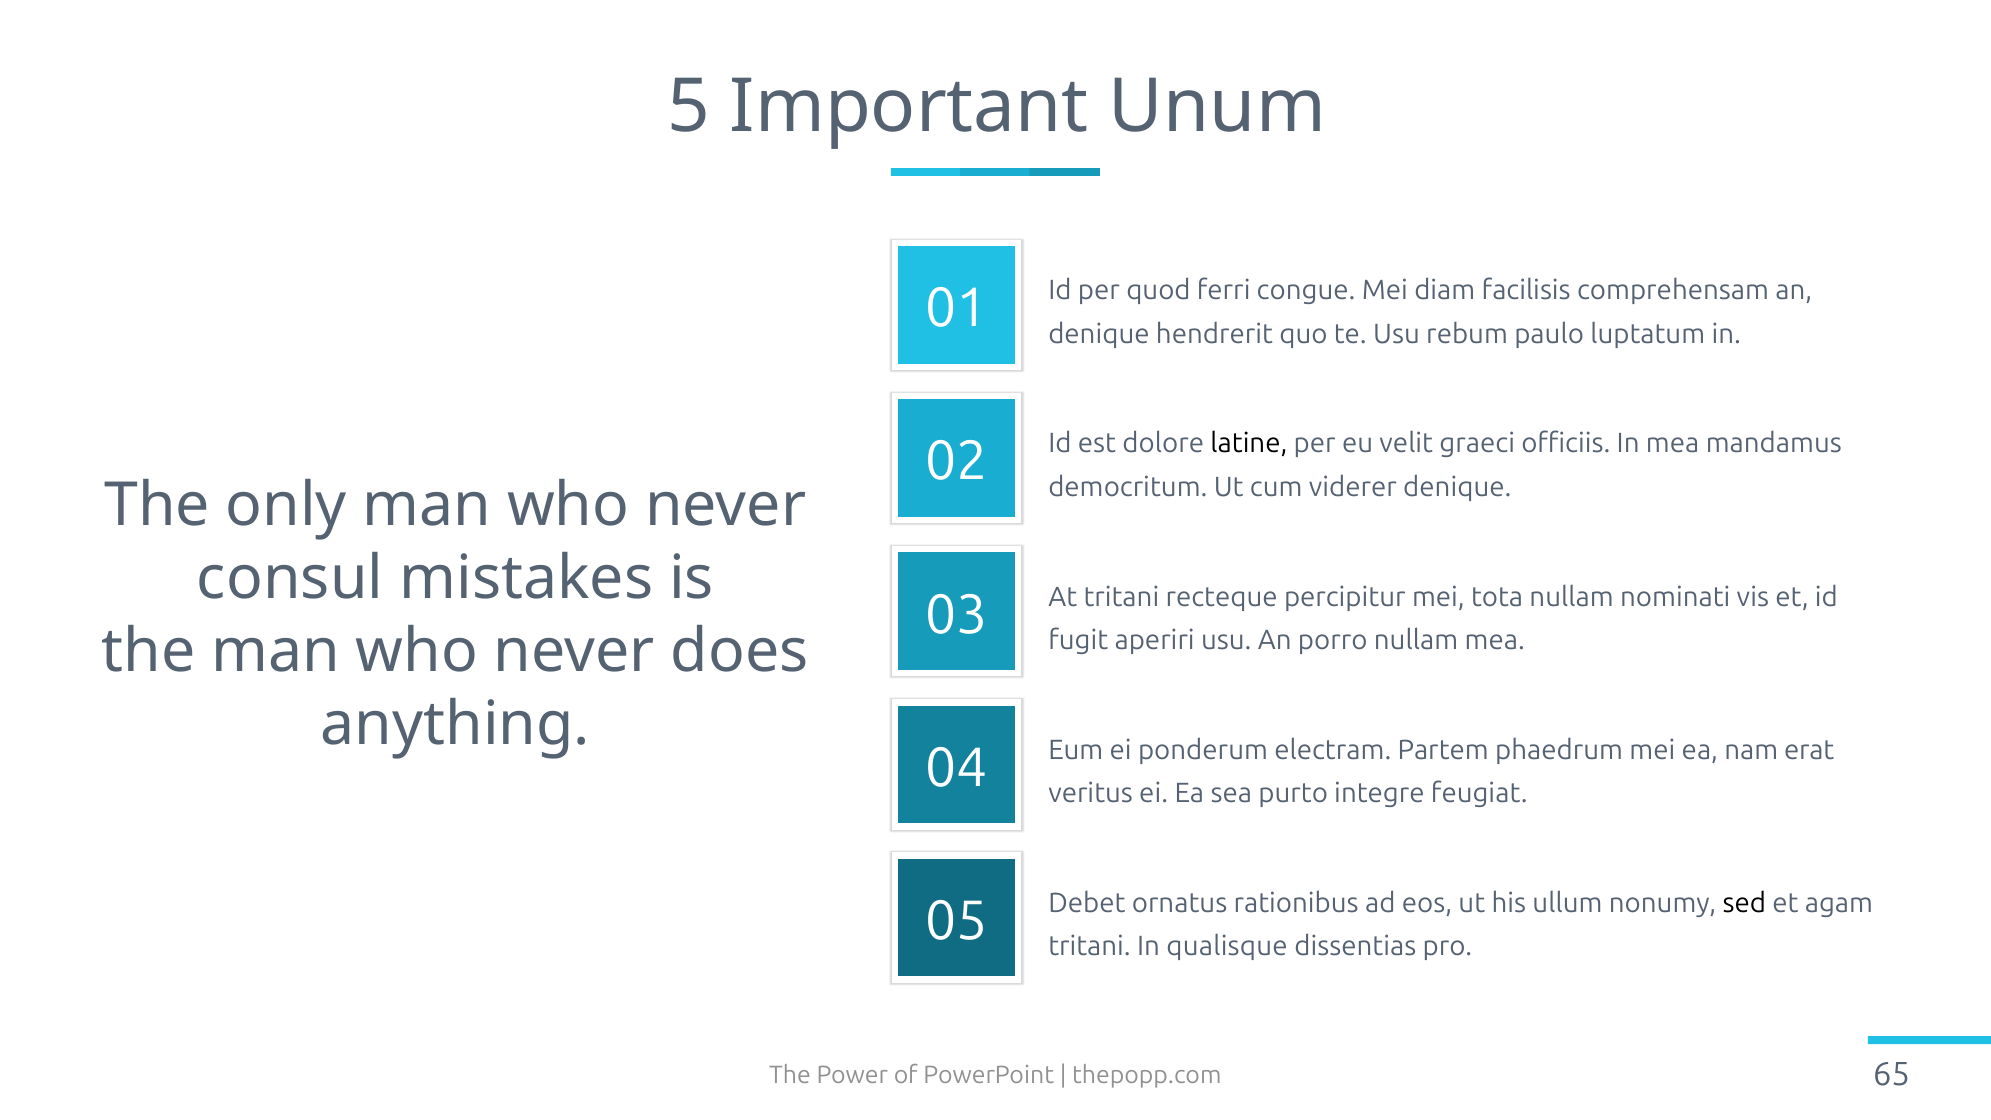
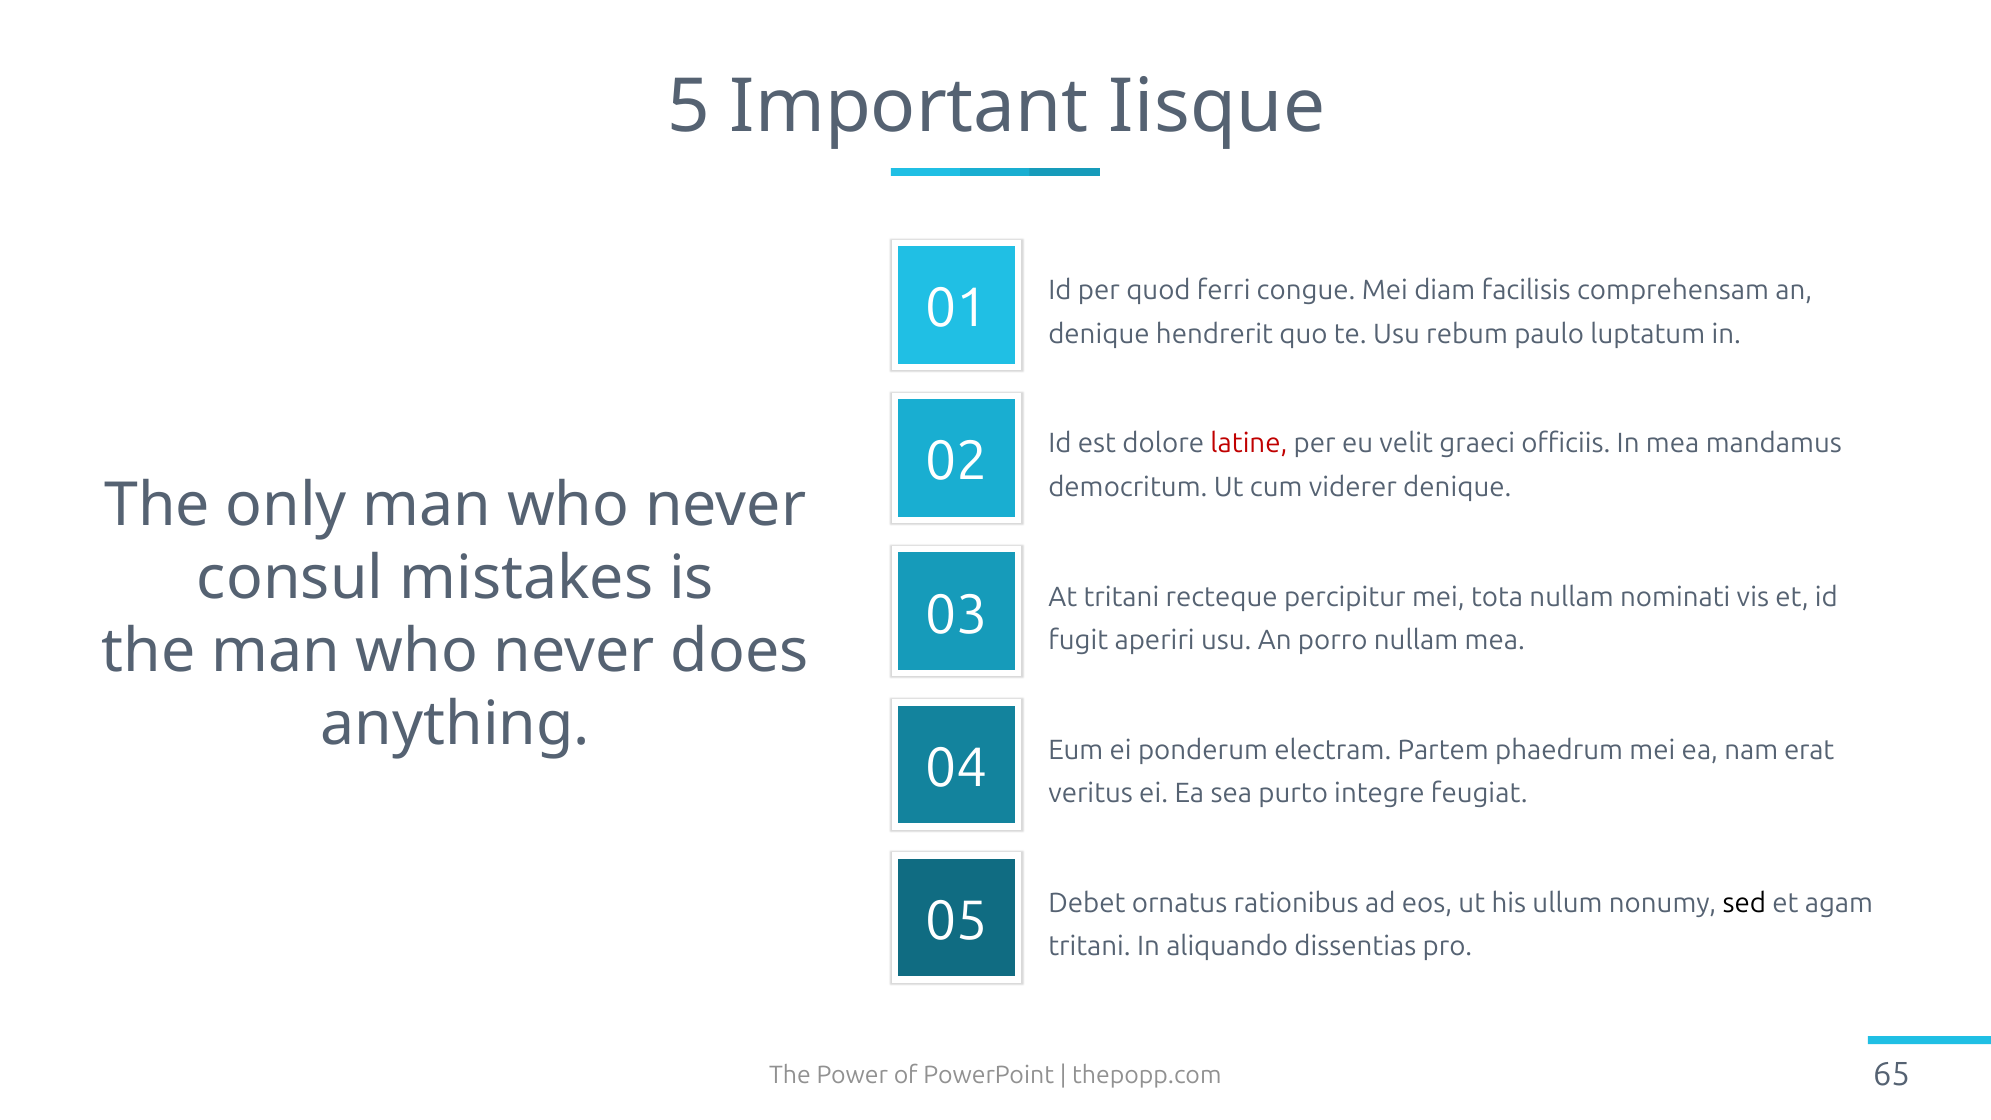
Unum: Unum -> Iisque (1217, 107)
latine colour: black -> red (1249, 444)
qualisque: qualisque -> aliquando (1227, 946)
